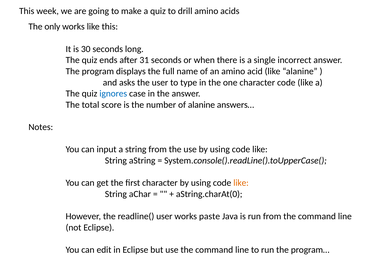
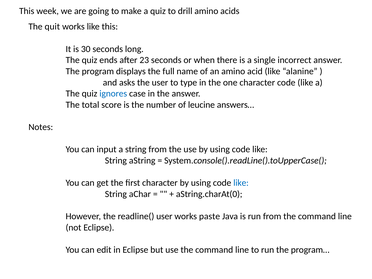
only: only -> quit (52, 27)
31: 31 -> 23 (144, 60)
of alanine: alanine -> leucine (201, 105)
like colour: orange -> blue (241, 183)
